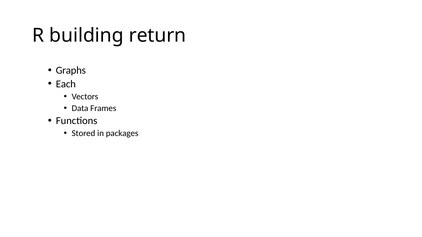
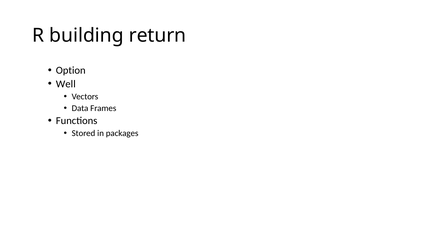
Graphs: Graphs -> Option (71, 70)
Each: Each -> Well (66, 84)
